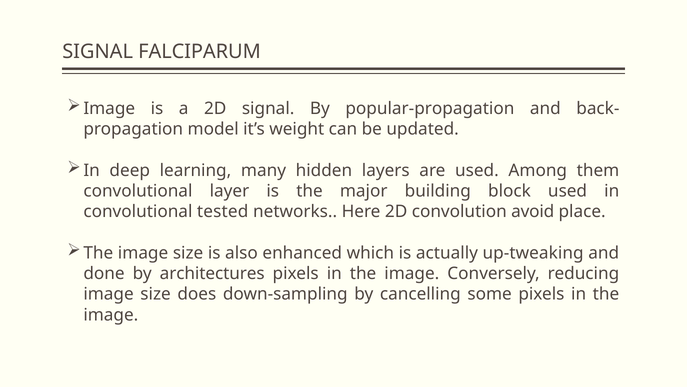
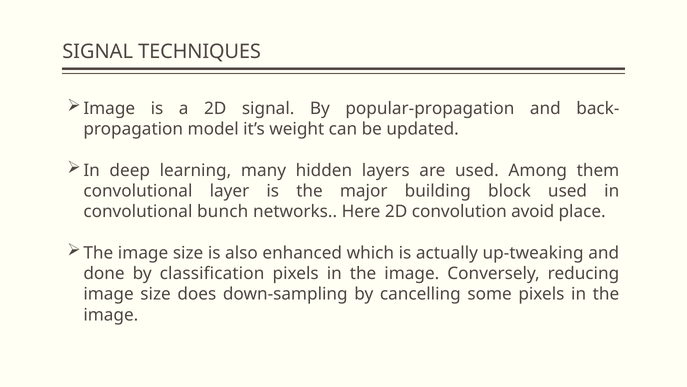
FALCIPARUM: FALCIPARUM -> TECHNIQUES (200, 52)
tested: tested -> bunch (223, 211)
architectures: architectures -> classification (212, 273)
